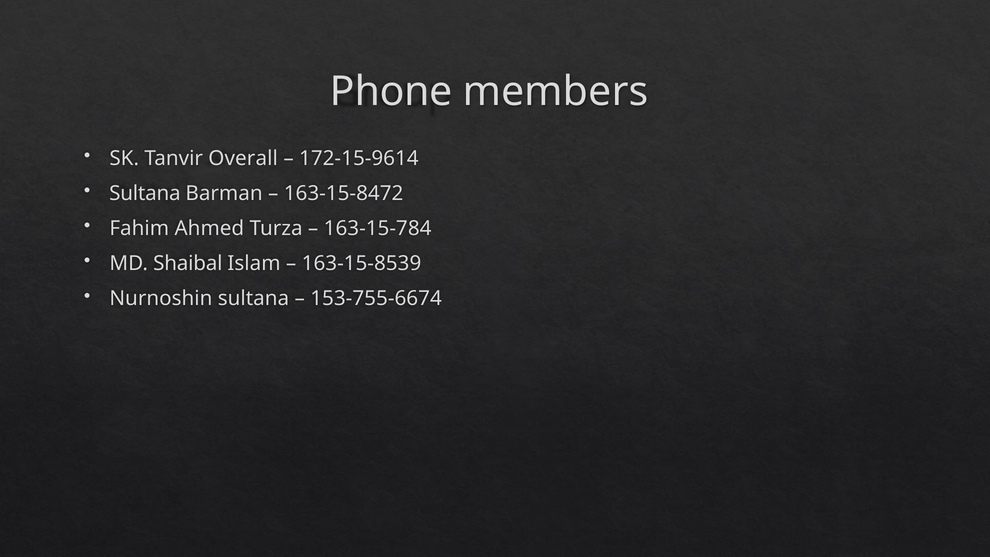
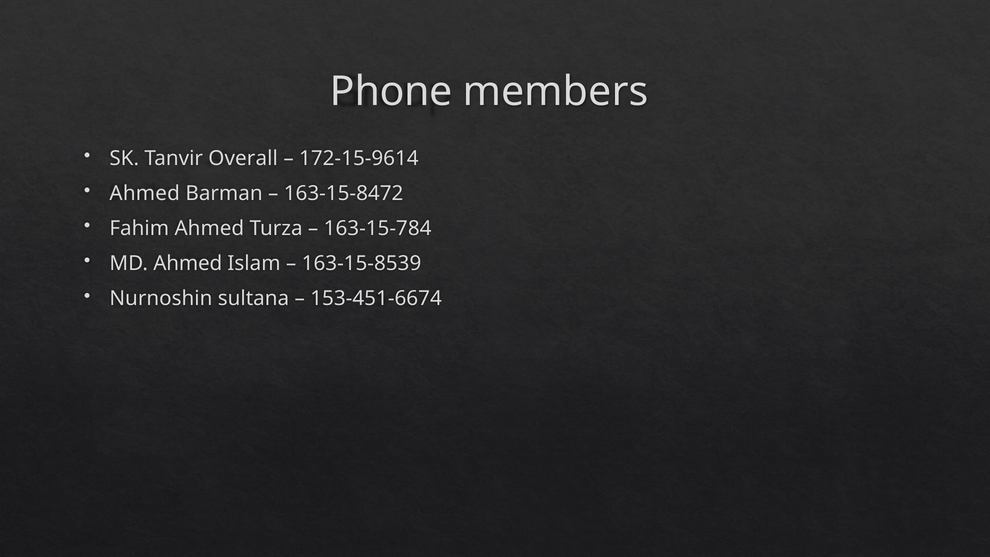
Sultana: Sultana -> Ahmed (145, 193)
MD Shaibal: Shaibal -> Ahmed (188, 263)
153-755-6674: 153-755-6674 -> 153-451-6674 (376, 299)
